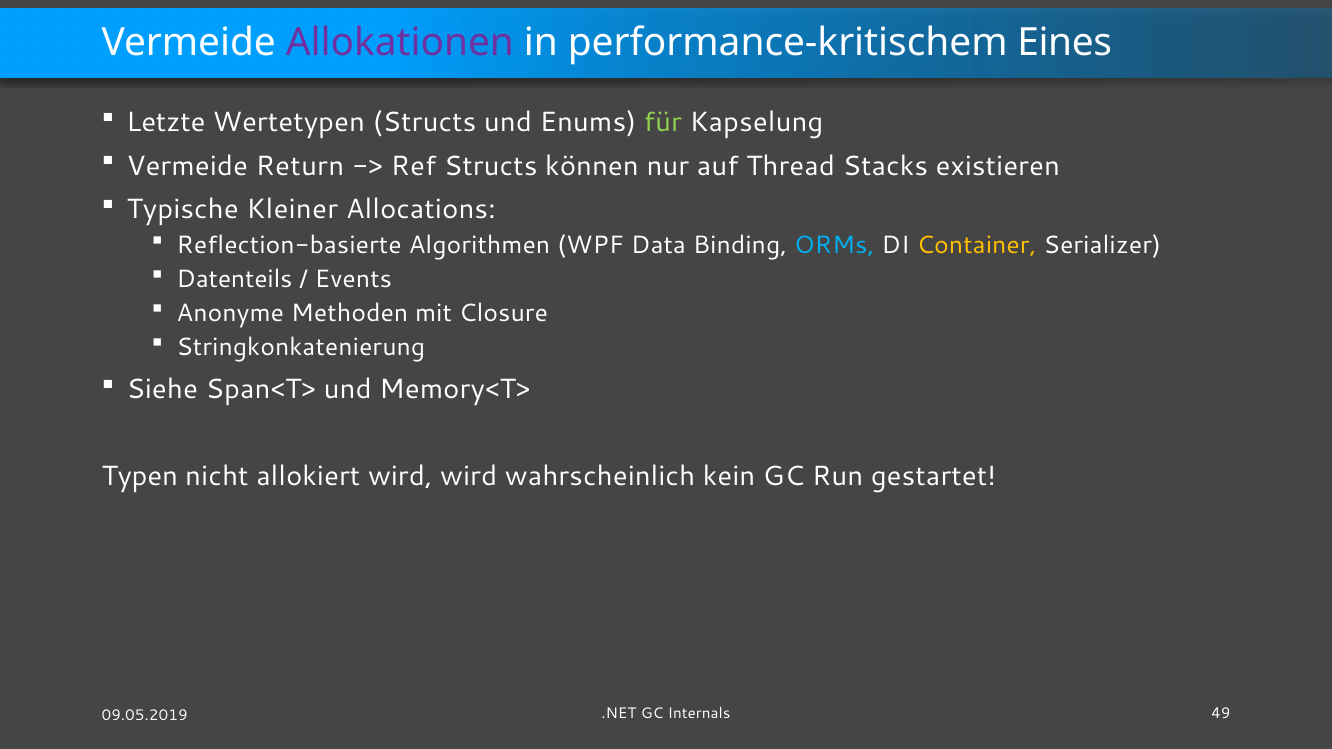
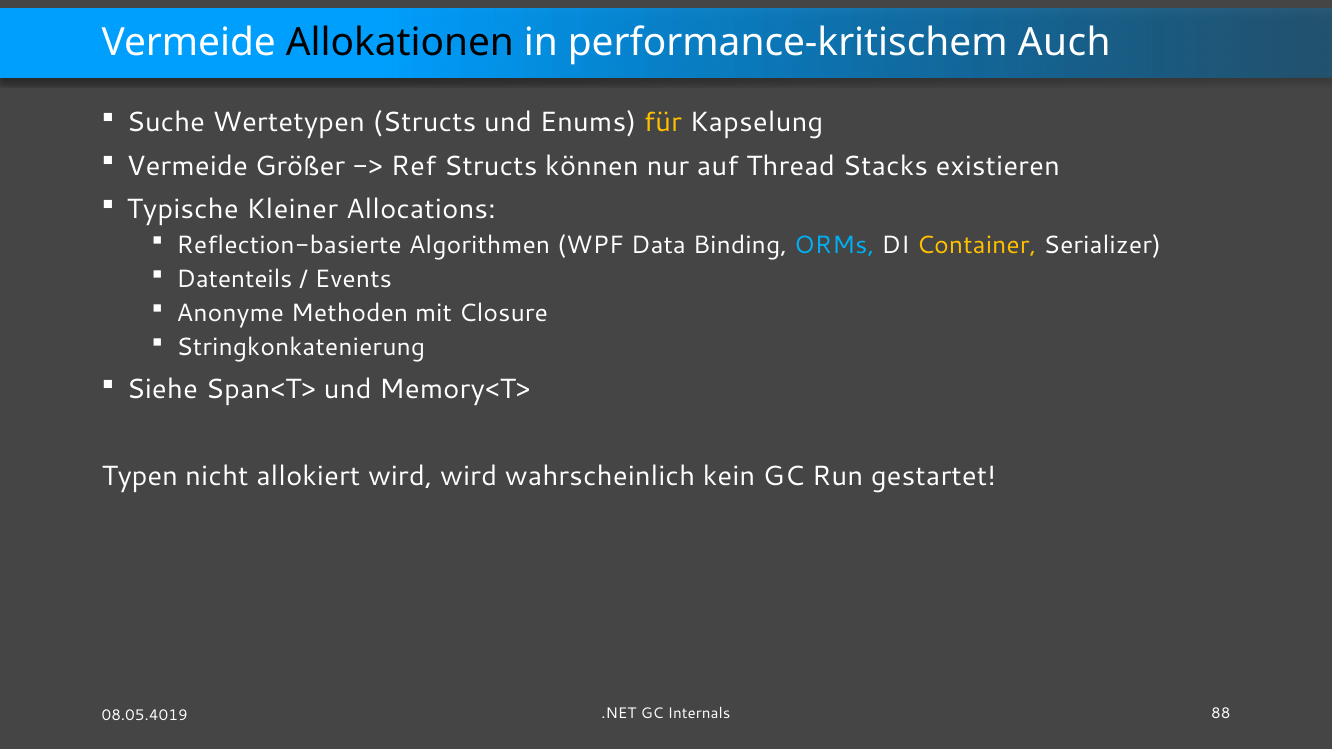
Allokationen colour: purple -> black (400, 43)
Eines: Eines -> Auch (1064, 43)
Letzte: Letzte -> Suche (166, 122)
für colour: light green -> yellow (663, 122)
Return: Return -> Größer (300, 166)
49: 49 -> 88 (1221, 714)
09.05.2019: 09.05.2019 -> 08.05.4019 (145, 715)
